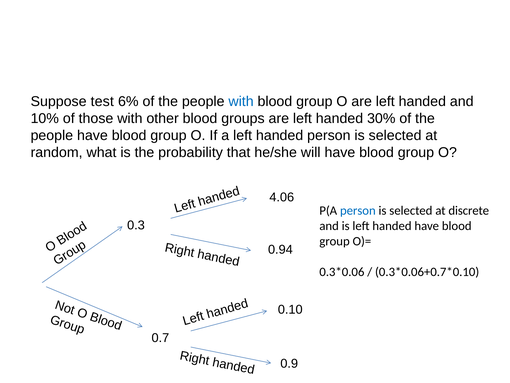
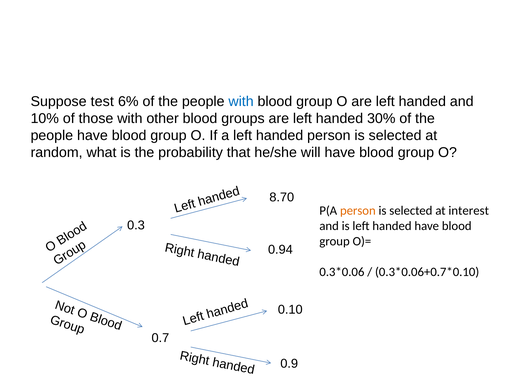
4.06: 4.06 -> 8.70 (282, 197)
person colour: blue -> orange (358, 210)
discrete: discrete -> interest (469, 210)
